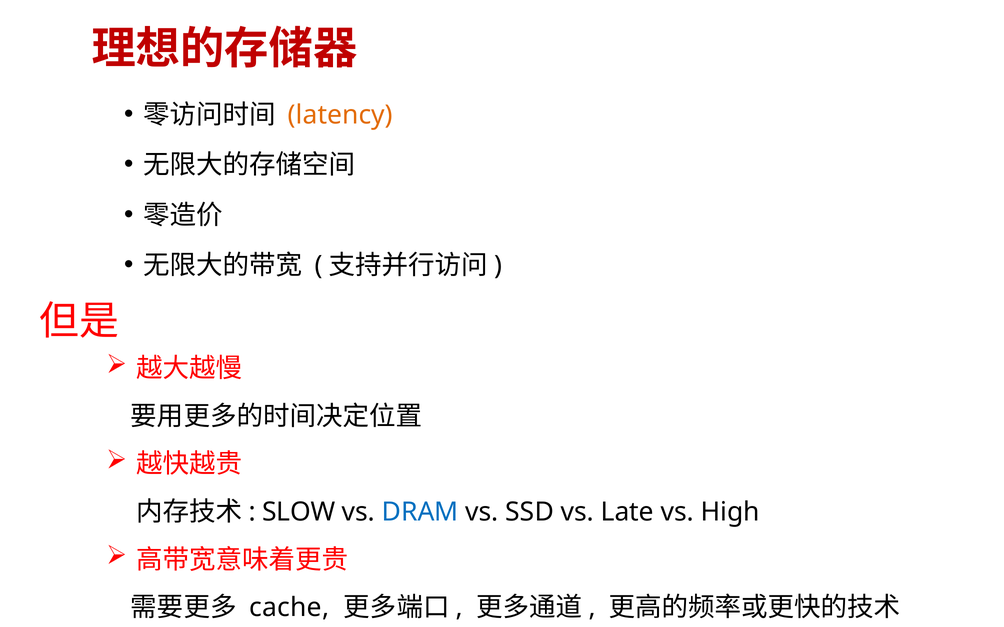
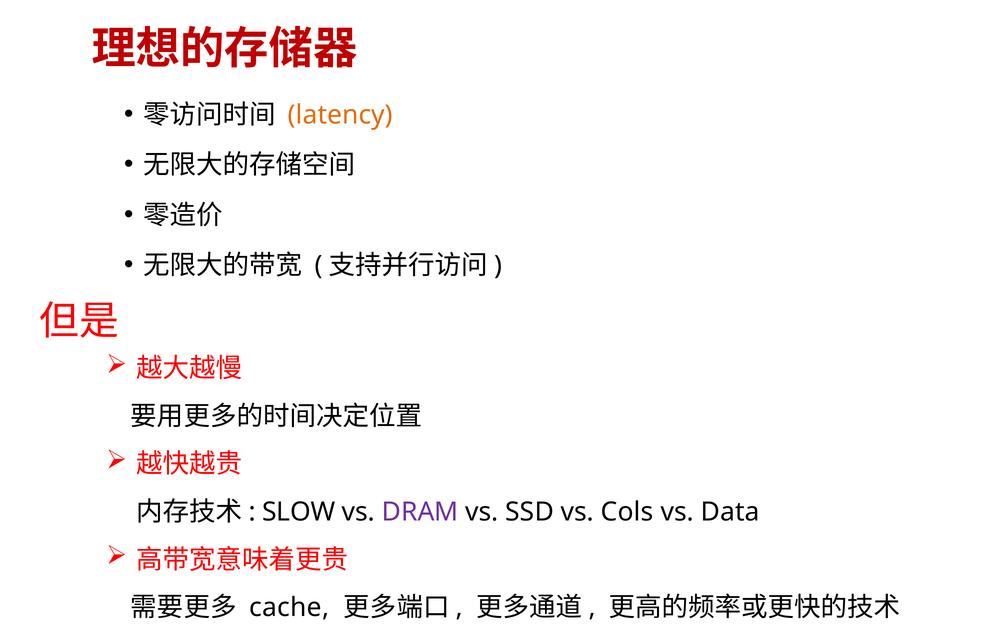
DRAM colour: blue -> purple (420, 512)
Late: Late -> Cols (627, 512)
High: High -> Data (730, 512)
